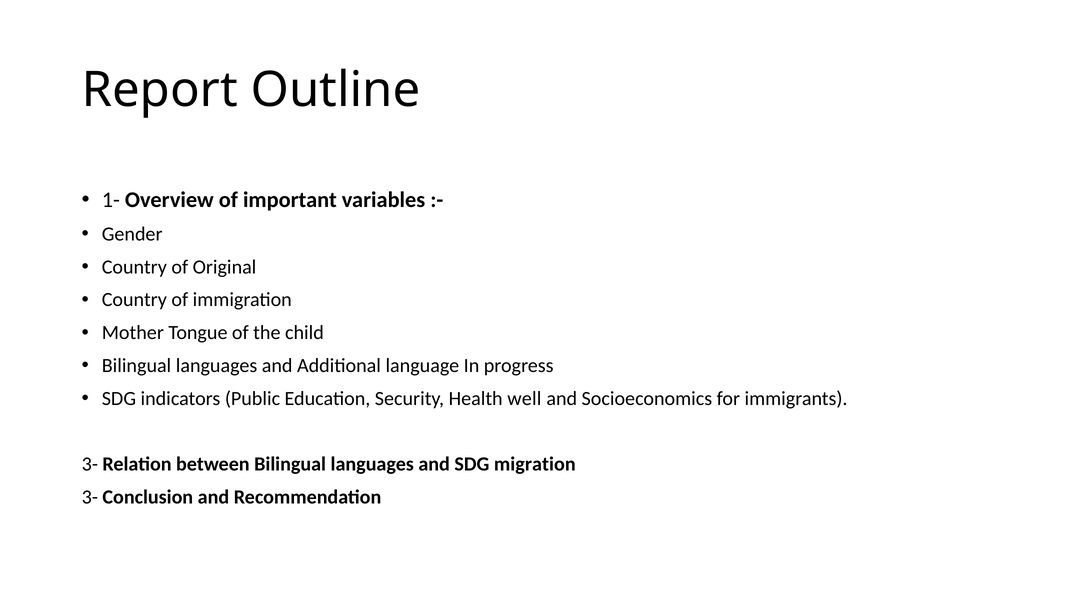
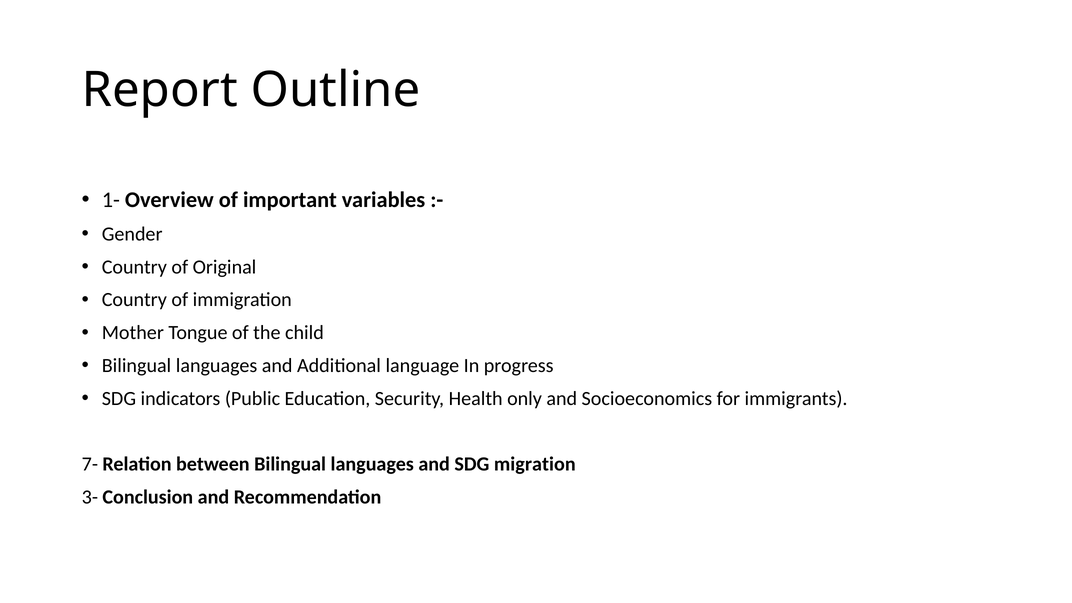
well: well -> only (525, 398)
3-: 3- -> 7- (90, 464)
